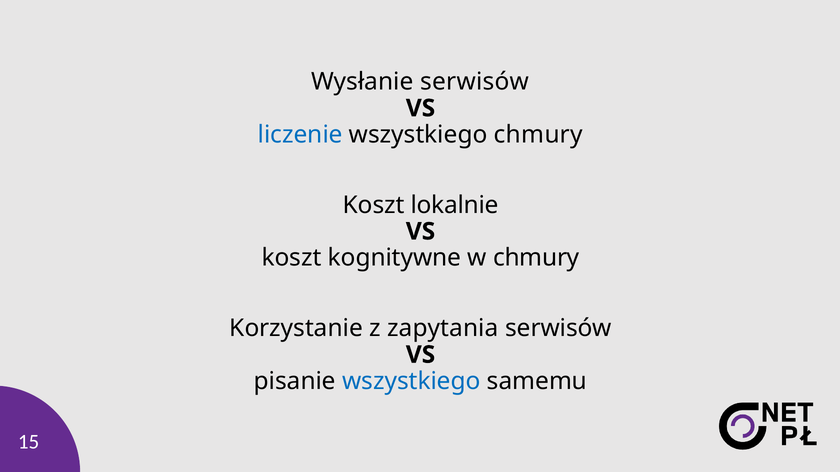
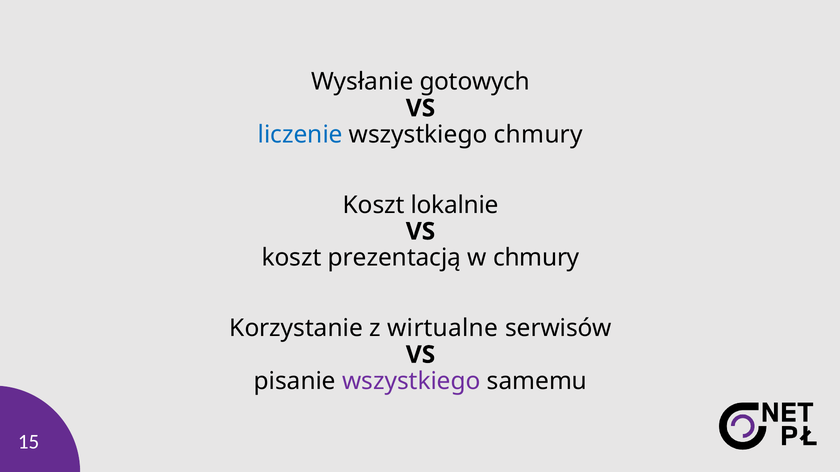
Wysłanie serwisów: serwisów -> gotowych (475, 82)
kognitywne: kognitywne -> prezentacją (395, 258)
zapytania: zapytania -> wirtualne (443, 329)
wszystkiego colour: blue -> purple (411, 382)
